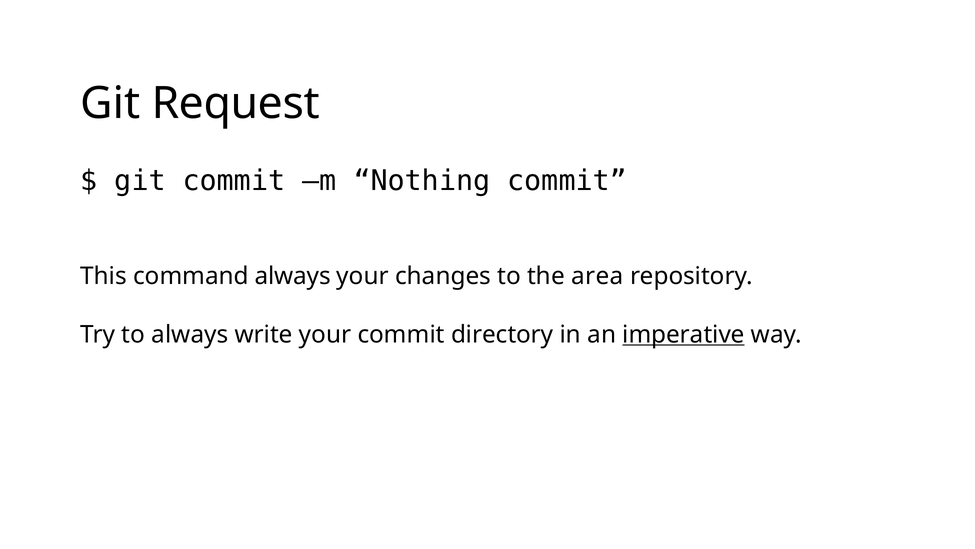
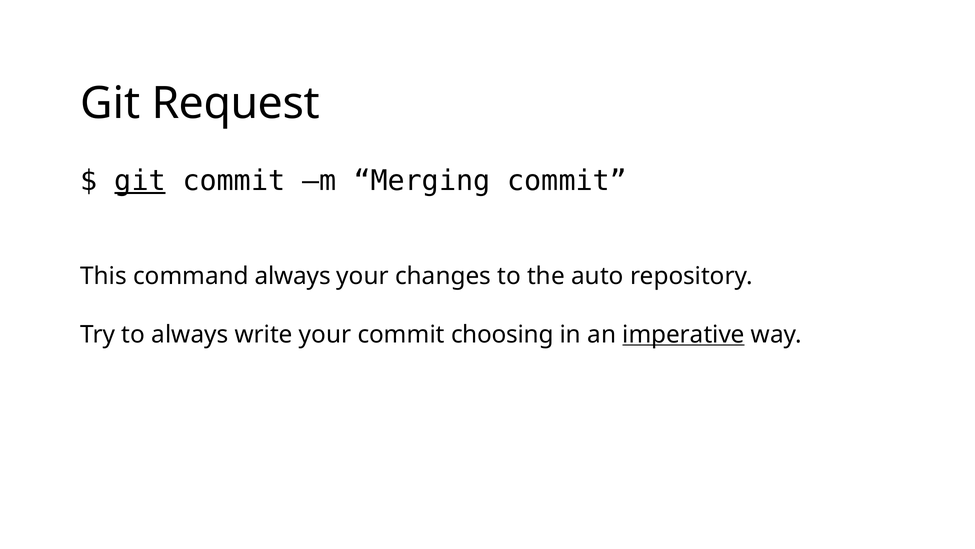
git underline: none -> present (140, 181)
Nothing: Nothing -> Merging (422, 181)
area: area -> auto (597, 276)
directory: directory -> choosing (502, 334)
